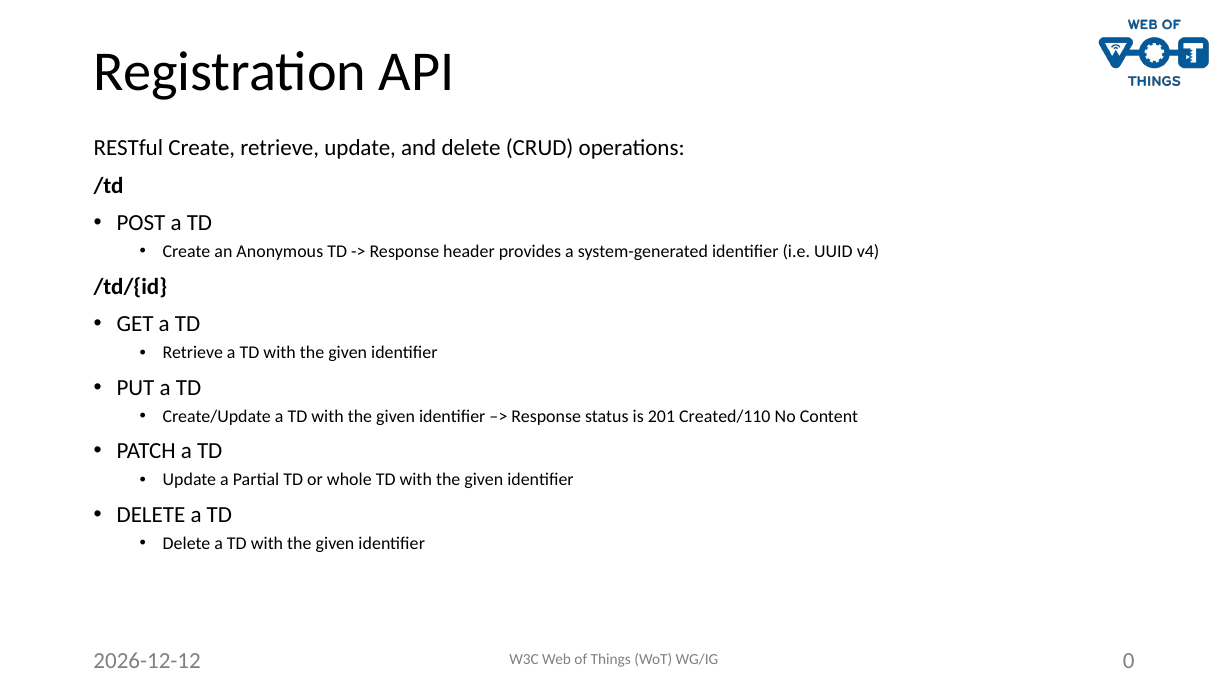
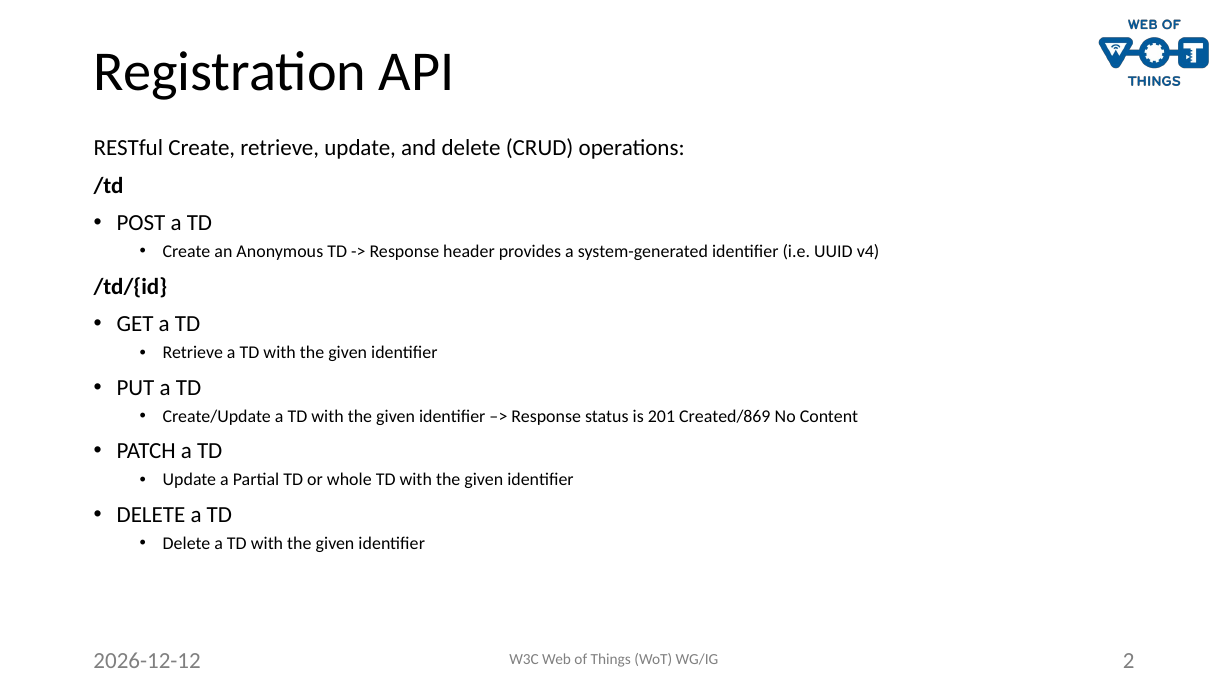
Created/110: Created/110 -> Created/869 (725, 416)
0: 0 -> 2 (1129, 660)
